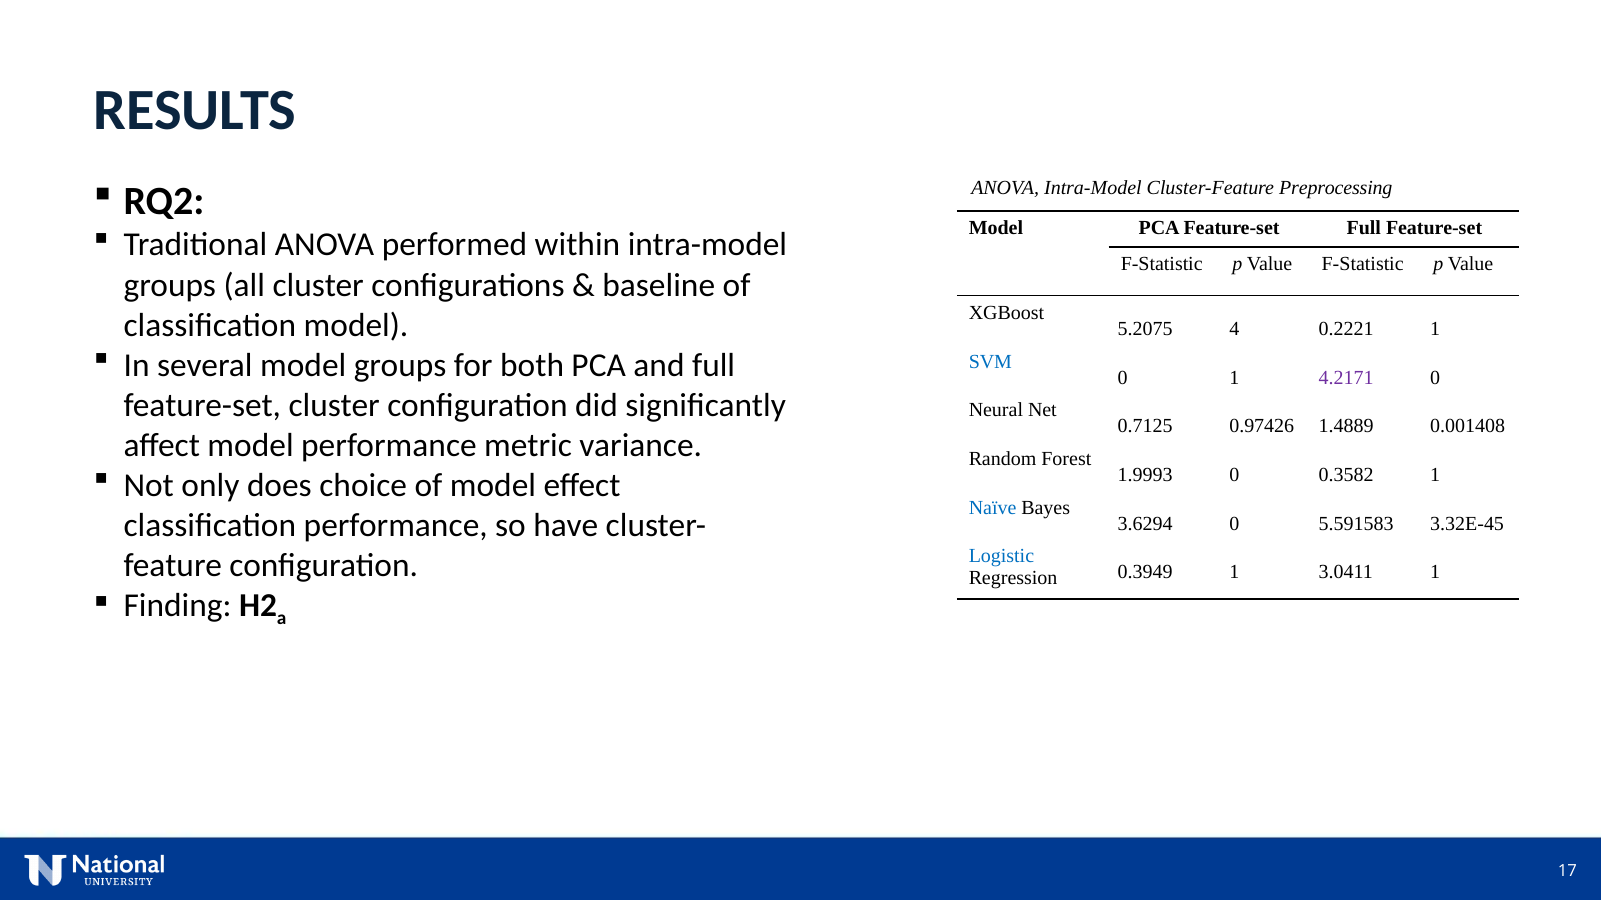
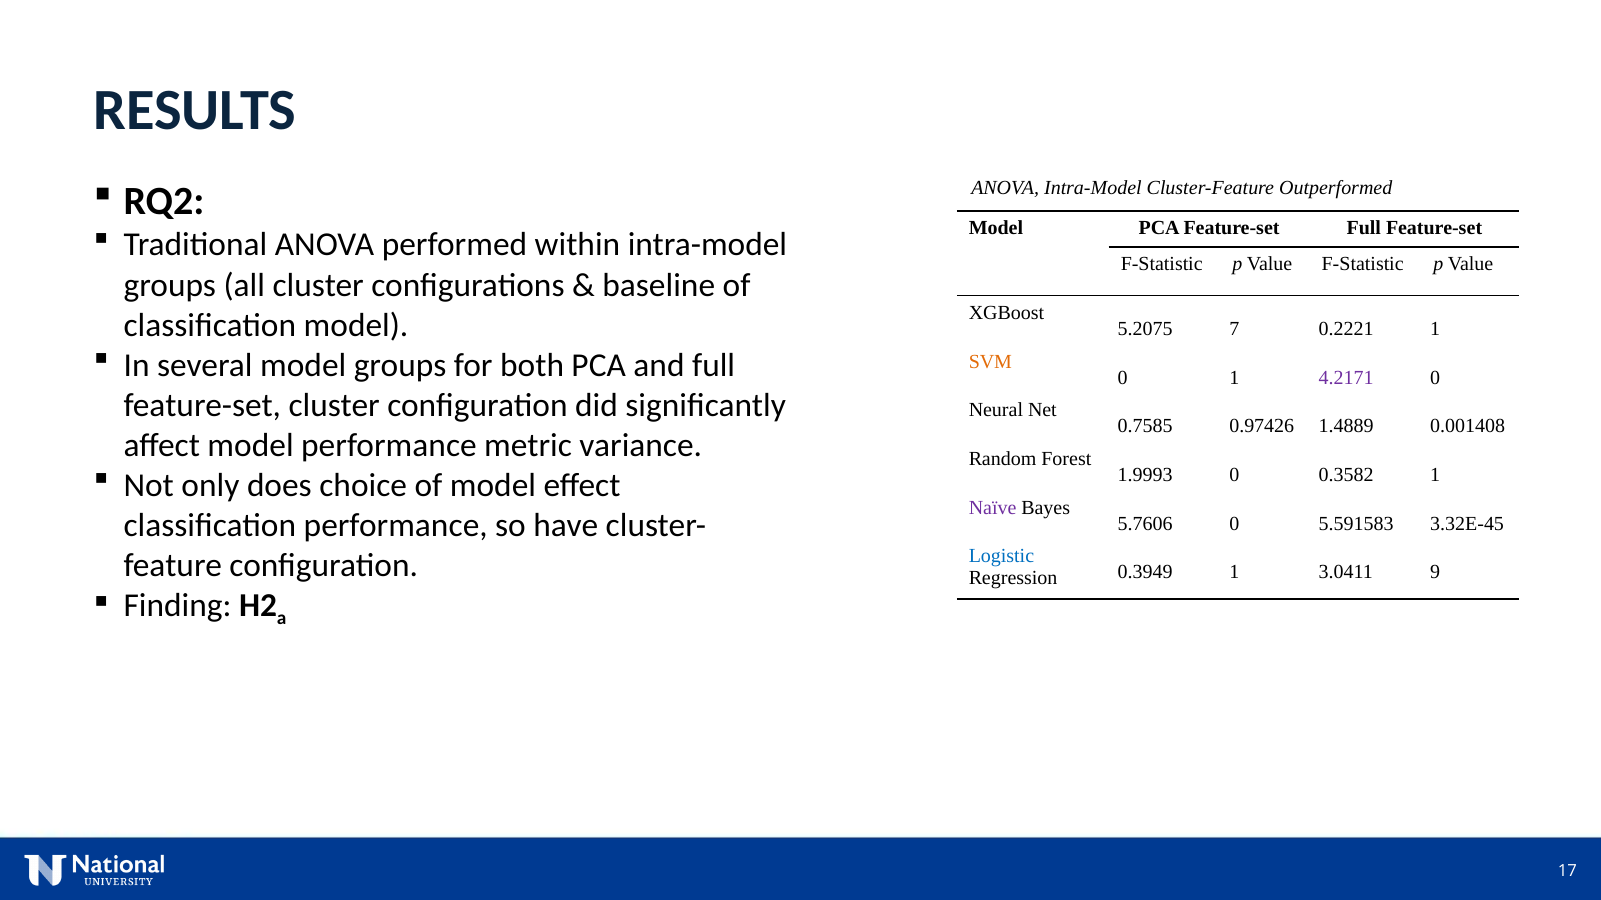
Preprocessing: Preprocessing -> Outperformed (1336, 188)
4: 4 -> 7 (1234, 329)
SVM colour: blue -> orange (990, 362)
0.7125: 0.7125 -> 0.7585 (1145, 427)
Naïve colour: blue -> purple (993, 508)
3.6294: 3.6294 -> 5.7606 (1145, 524)
3.0411 1: 1 -> 9 (1435, 573)
